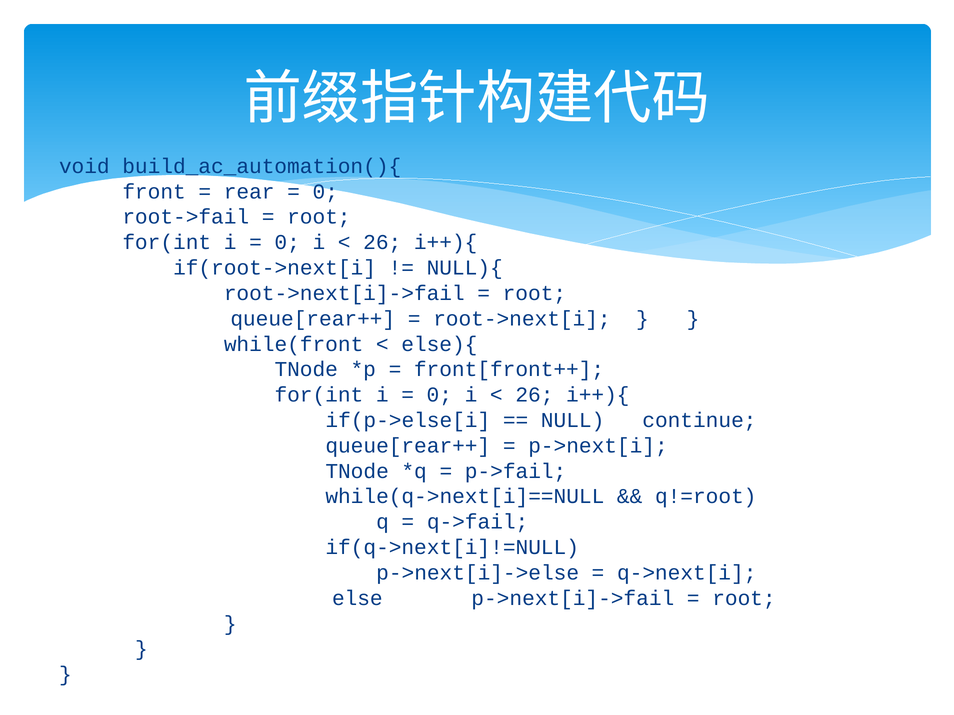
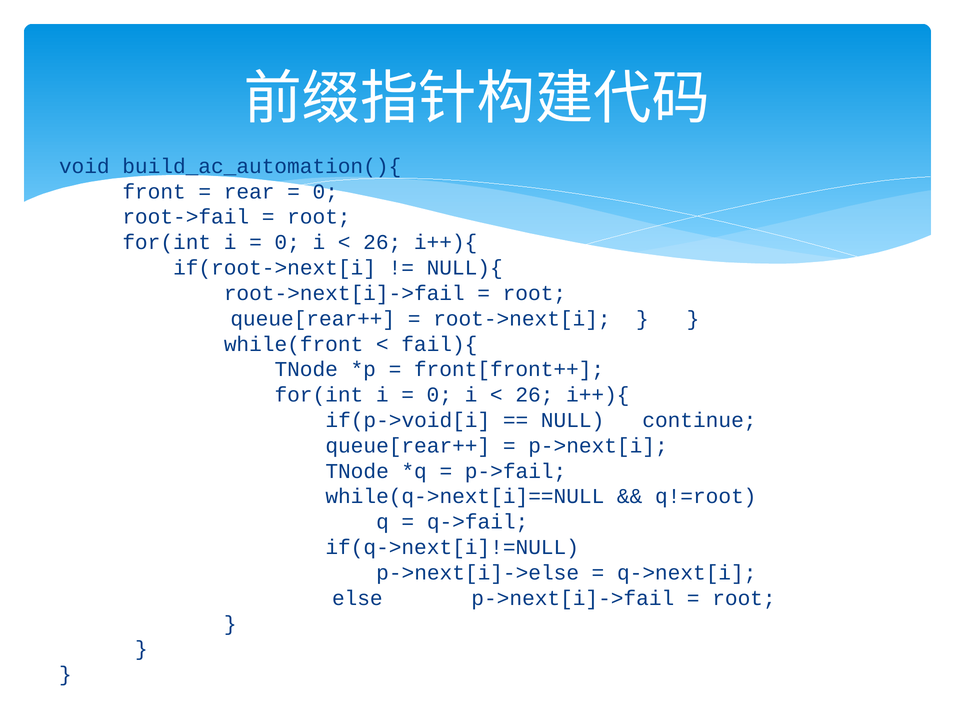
else){: else){ -> fail){ (439, 344)
if(p->else[i: if(p->else[i -> if(p->void[i (408, 421)
